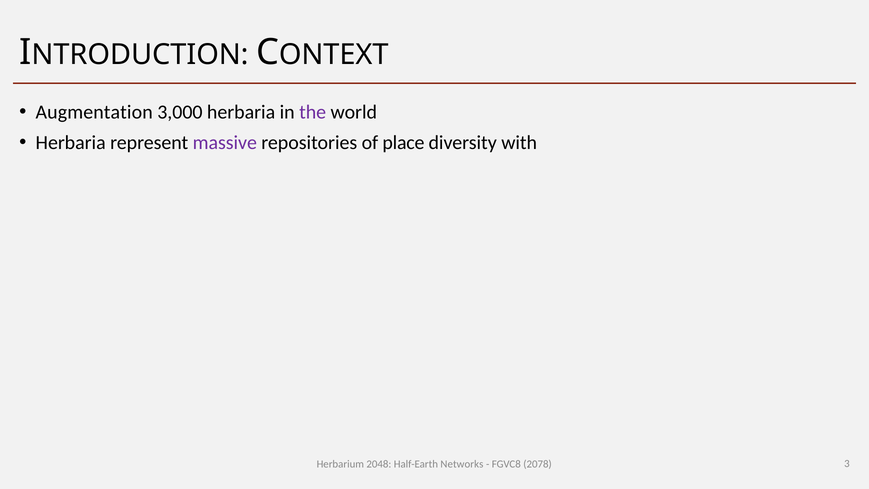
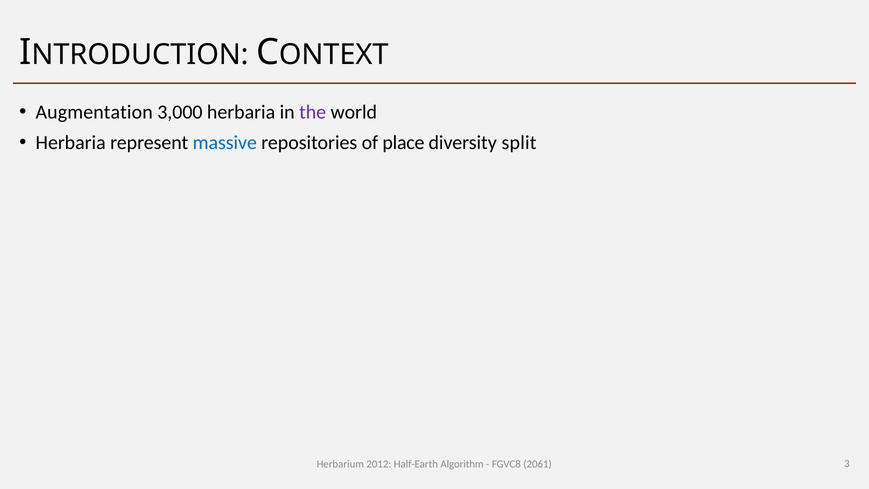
massive colour: purple -> blue (225, 143)
with: with -> split (519, 143)
2048: 2048 -> 2012 (379, 464)
Networks: Networks -> Algorithm (462, 464)
2078: 2078 -> 2061 (538, 464)
